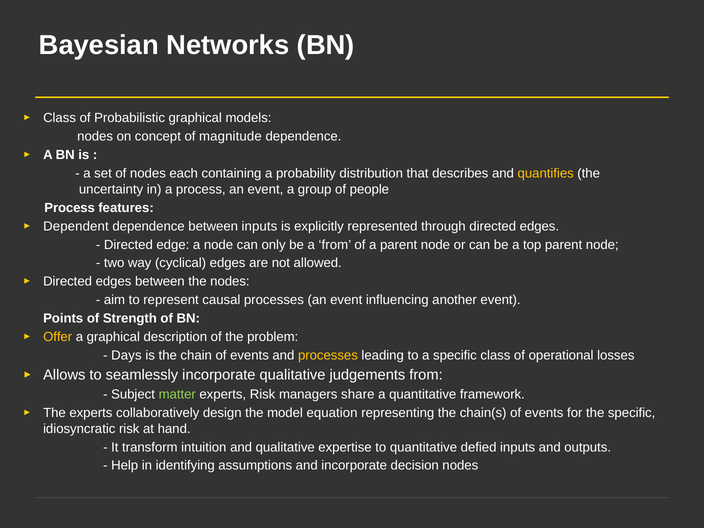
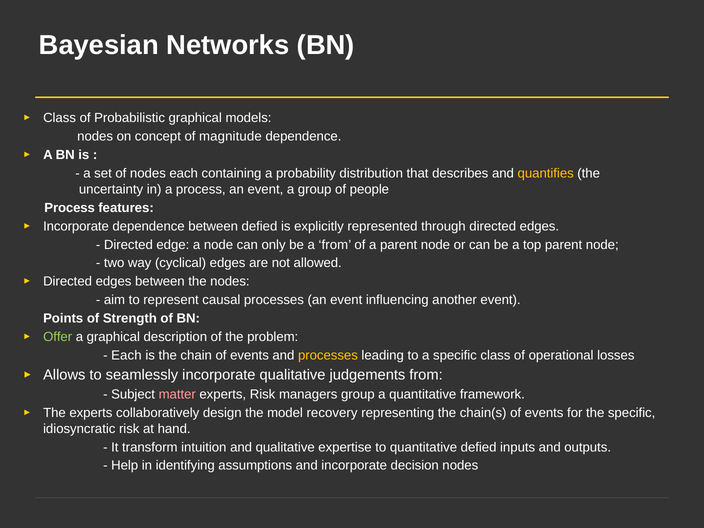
Dependent: Dependent -> Incorporate (76, 226)
between inputs: inputs -> defied (259, 226)
Offer colour: yellow -> light green (58, 337)
Days: Days -> Each (126, 355)
matter colour: light green -> pink (177, 394)
managers share: share -> group (358, 394)
equation: equation -> recovery (332, 413)
